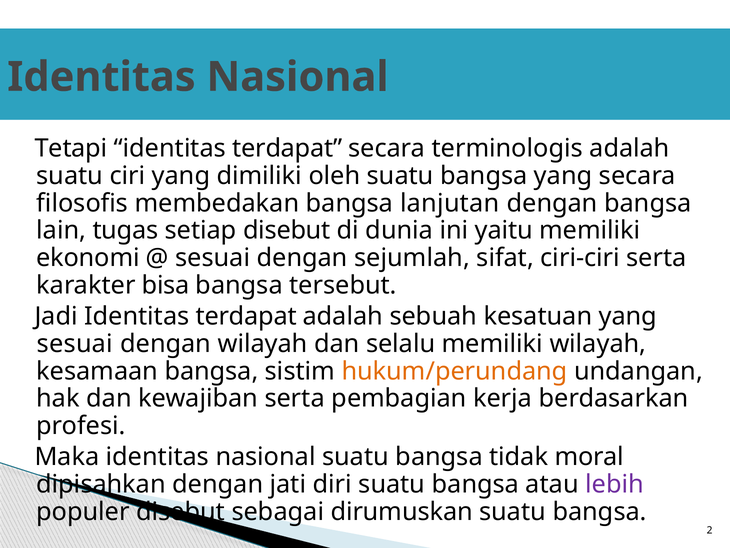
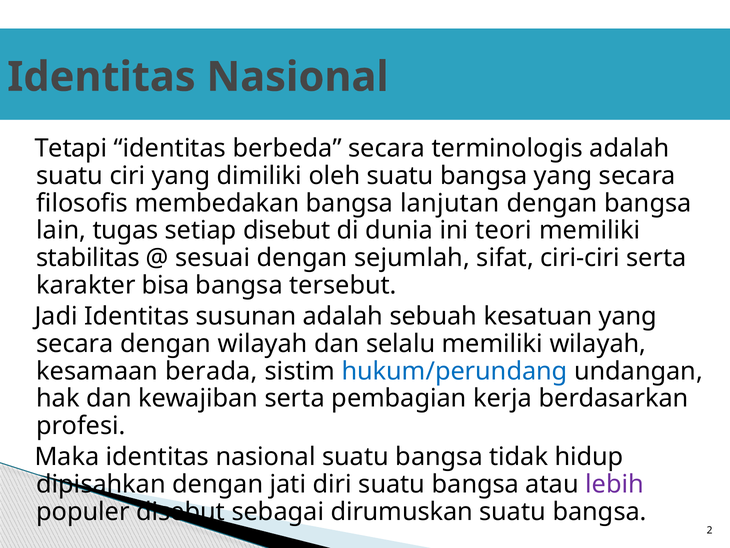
terdapat: terdapat -> berbeda (287, 148)
yaitu: yaitu -> teori (504, 230)
ekonomi: ekonomi -> stabilitas (88, 258)
Jadi Identitas terdapat: terdapat -> susunan (246, 316)
sesuai: sesuai -> secara (75, 343)
kesamaan bangsa: bangsa -> berada (211, 371)
hukum/perundang colour: orange -> blue (455, 371)
moral: moral -> hidup (589, 457)
